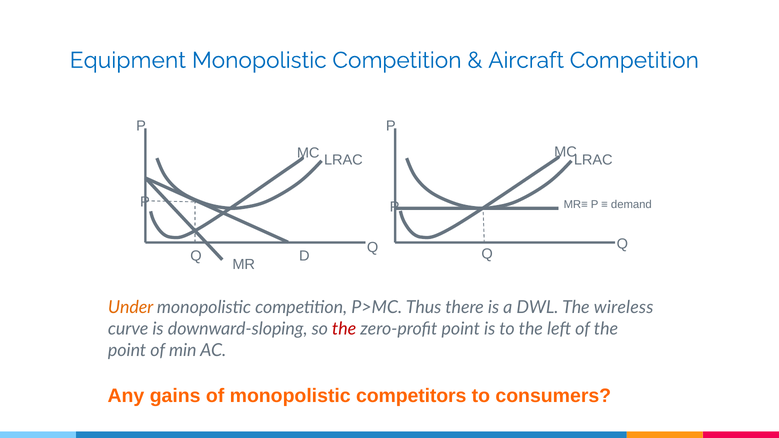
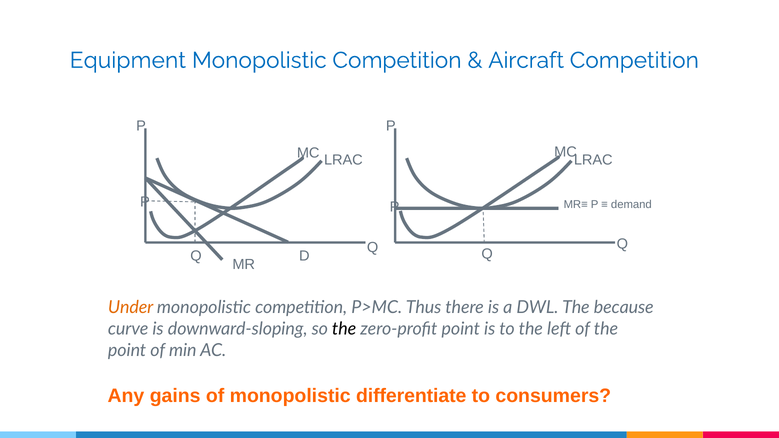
wireless: wireless -> because (624, 308)
the colour: red -> black (344, 329)
competitors: competitors -> differentiate (411, 396)
